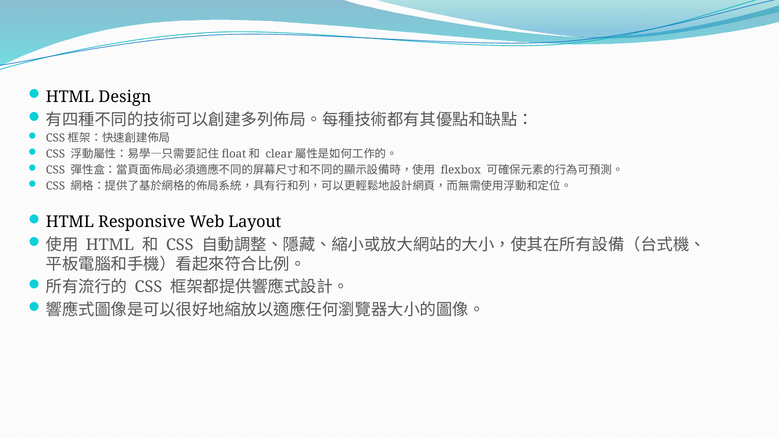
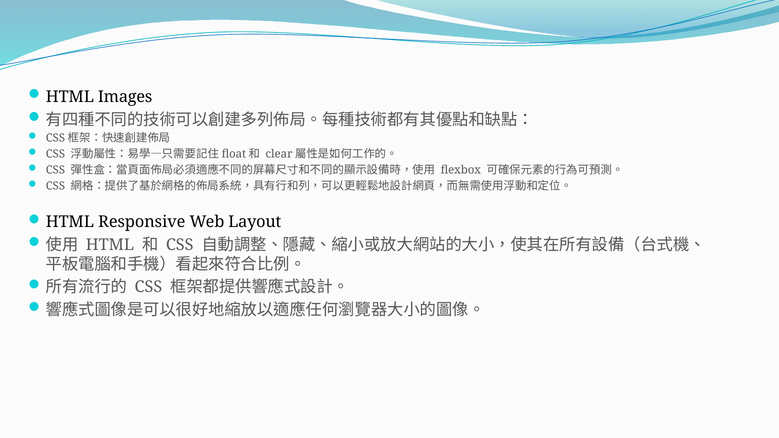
Design: Design -> Images (125, 97)
